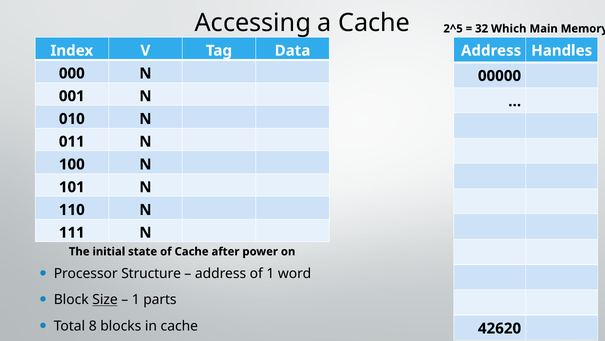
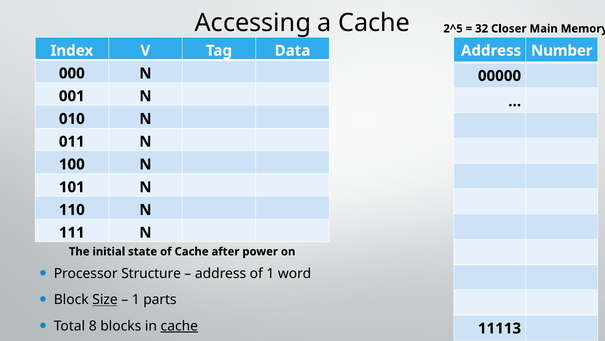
Which: Which -> Closer (509, 29)
Handles: Handles -> Number (562, 51)
cache underline: none -> present (179, 325)
42620: 42620 -> 11113 (500, 328)
